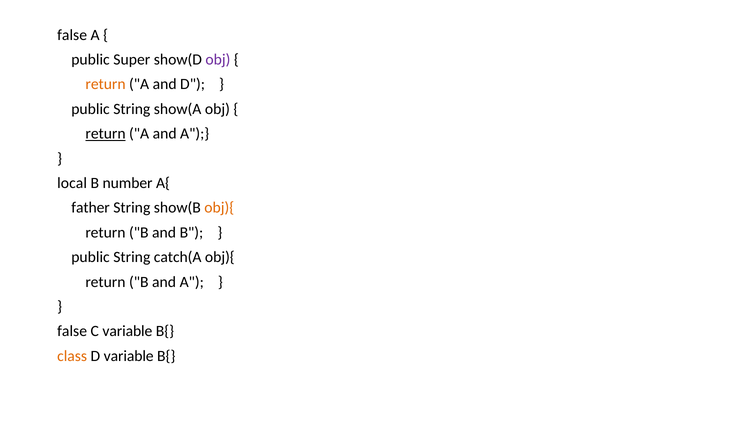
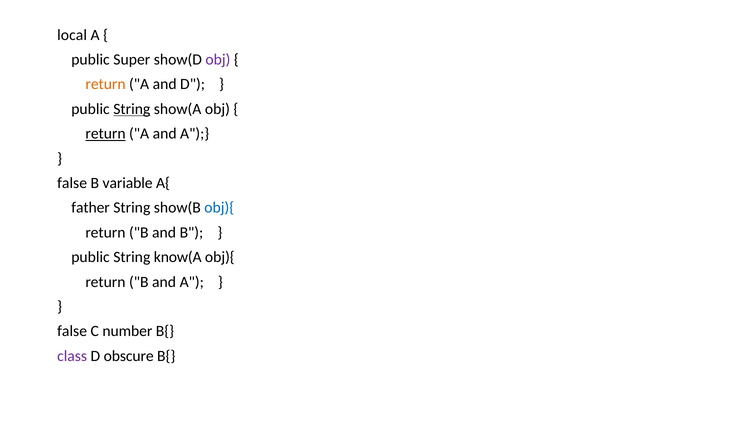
false: false -> local (72, 35)
String underline: none -> present (132, 109)
local: local -> false (72, 183)
number: number -> variable (128, 183)
obj){ colour: orange -> blue (219, 208)
catch(A: catch(A -> know(A (178, 257)
C variable: variable -> number (127, 331)
class colour: orange -> purple (72, 356)
D variable: variable -> obscure (129, 356)
